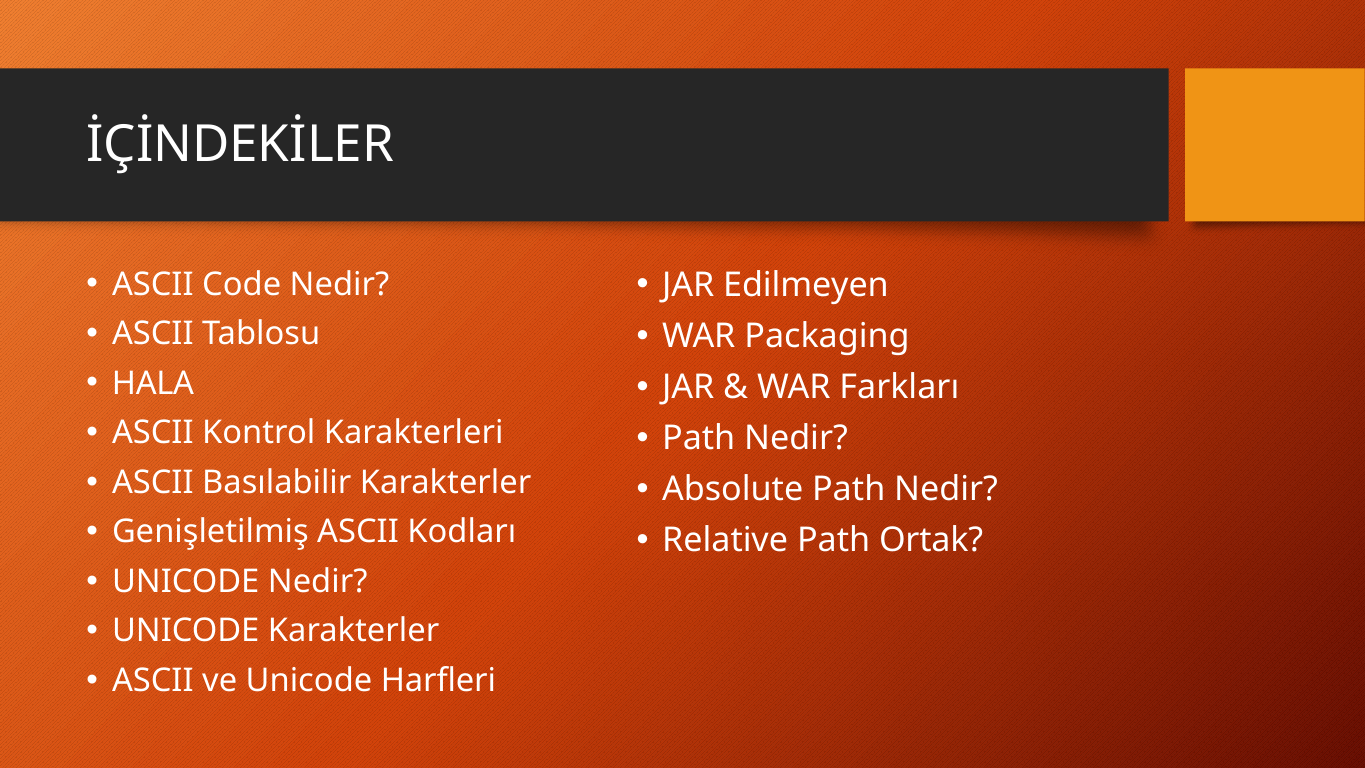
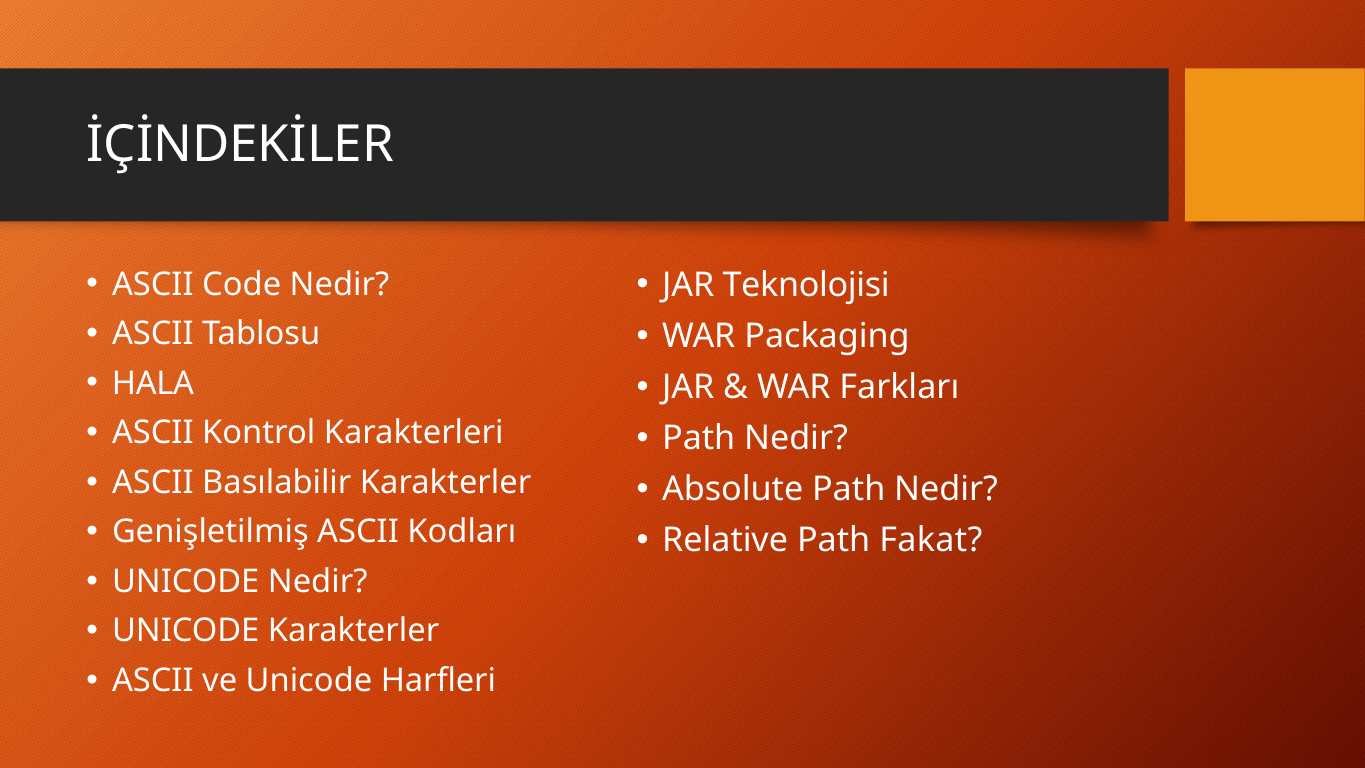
Edilmeyen: Edilmeyen -> Teknolojisi (806, 285)
Ortak: Ortak -> Fakat (931, 540)
